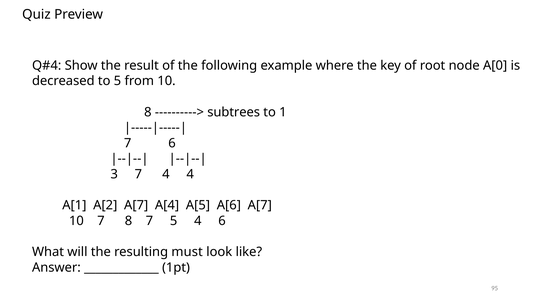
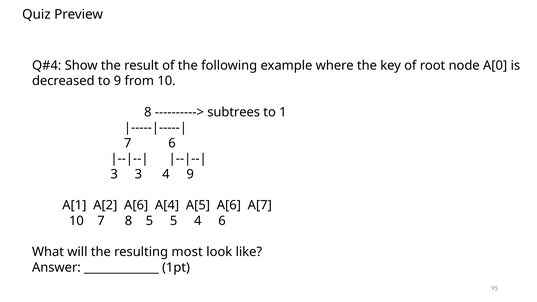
to 5: 5 -> 9 (117, 81)
3 7: 7 -> 3 (138, 174)
4 4: 4 -> 9 (190, 174)
A[2 A[7: A[7 -> A[6 (136, 205)
8 7: 7 -> 5 (149, 221)
must: must -> most (187, 252)
